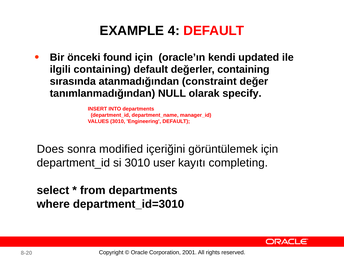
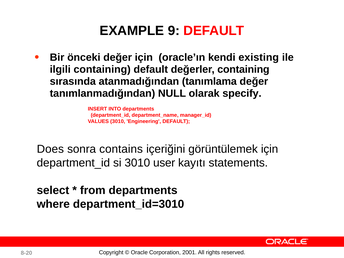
4: 4 -> 9 (174, 31)
önceki found: found -> değer (118, 57)
updated: updated -> existing (259, 57)
constraint: constraint -> tanımlama (209, 81)
modified: modified -> contains (121, 149)
completing: completing -> statements (238, 163)
